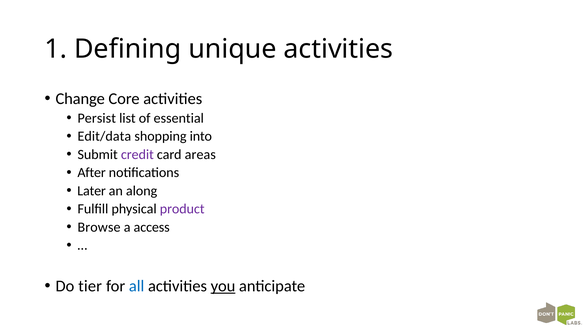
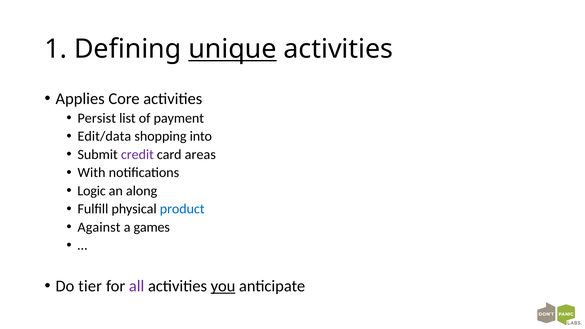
unique underline: none -> present (232, 49)
Change: Change -> Applies (80, 99)
essential: essential -> payment (179, 118)
After: After -> With (91, 173)
Later: Later -> Logic (92, 191)
product colour: purple -> blue (182, 209)
Browse: Browse -> Against (99, 227)
access: access -> games (152, 227)
all colour: blue -> purple (137, 286)
